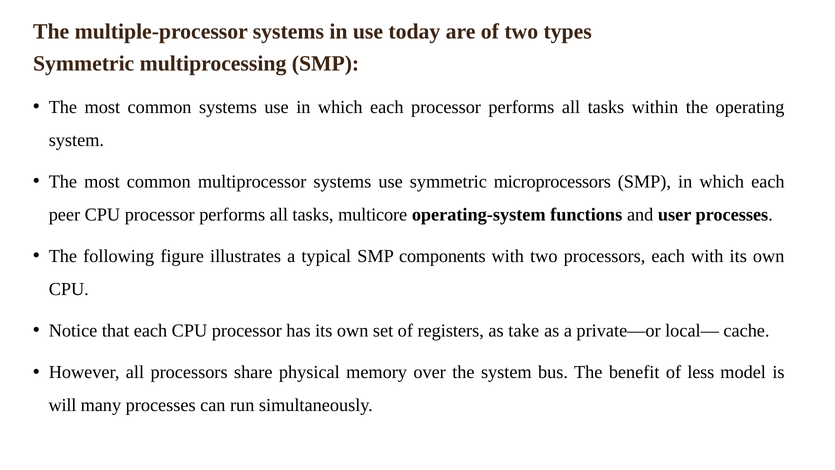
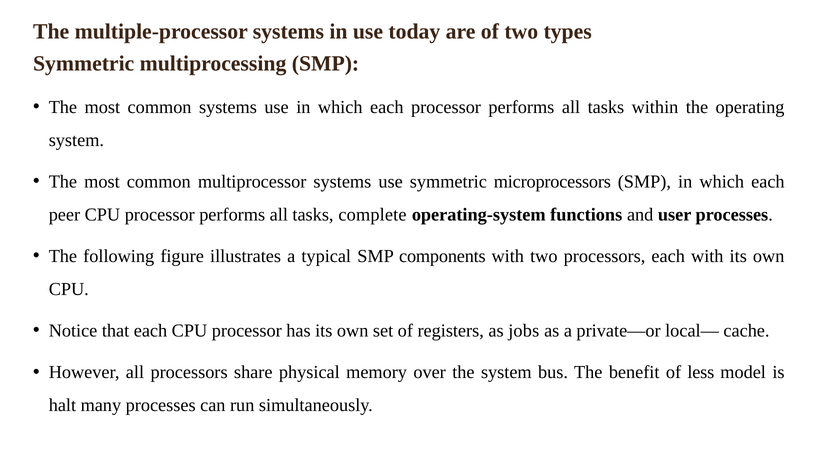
multicore: multicore -> complete (372, 215)
take: take -> jobs (524, 331)
will: will -> halt (62, 405)
